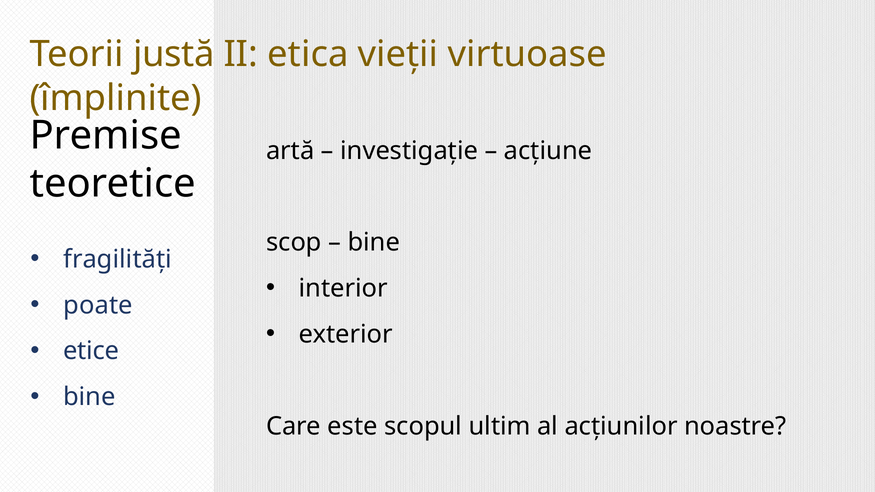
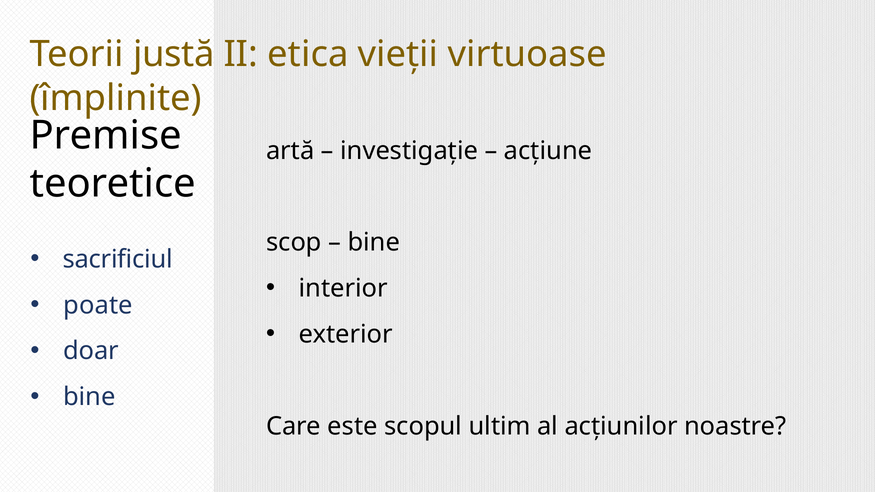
fragilități: fragilități -> sacrificiul (118, 259)
etice: etice -> doar (91, 351)
